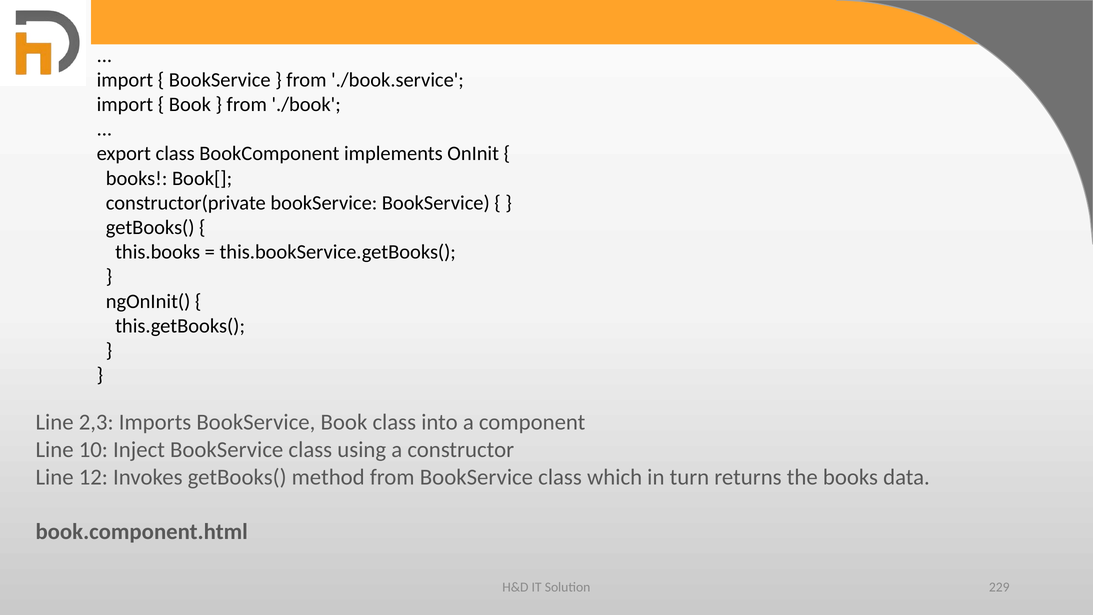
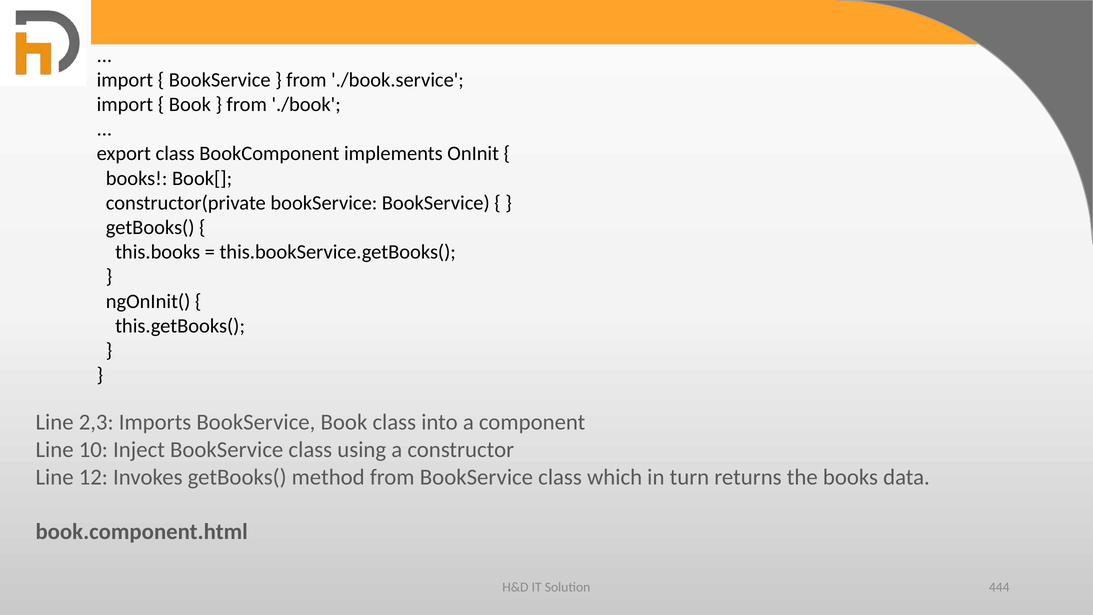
229: 229 -> 444 (999, 587)
